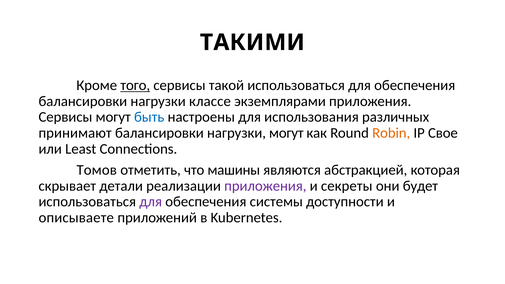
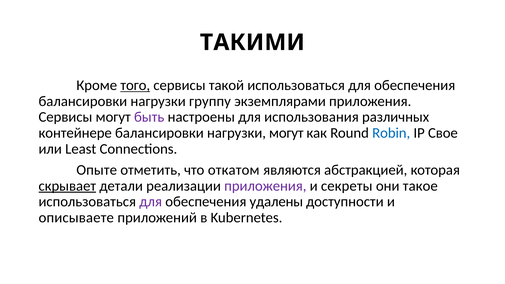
классе: классе -> группу (210, 101)
быть colour: blue -> purple (149, 117)
принимают: принимают -> контейнере (75, 133)
Robin colour: orange -> blue (391, 133)
Томов: Томов -> Опыте (97, 170)
машины: машины -> откатом (234, 170)
скрывает underline: none -> present (67, 186)
будет: будет -> такое (420, 186)
системы: системы -> удалены (276, 202)
